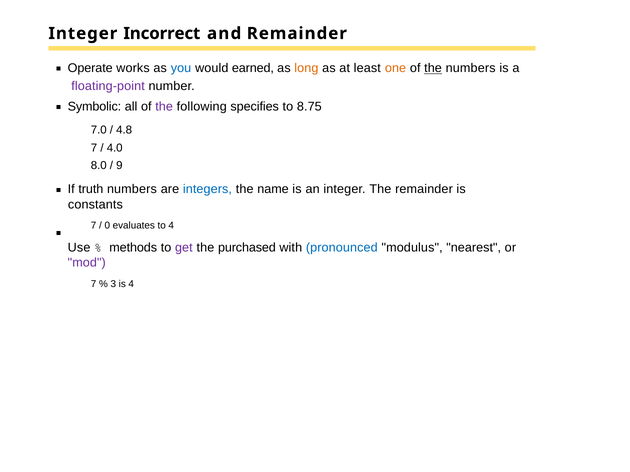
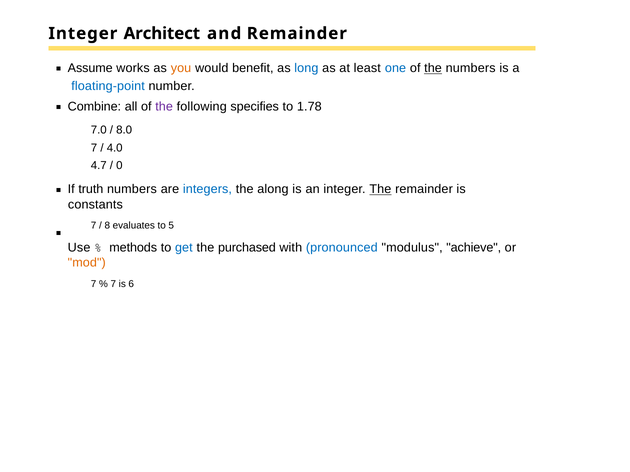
Incorrect: Incorrect -> Architect (162, 33)
Operate: Operate -> Assume (90, 68)
you colour: blue -> orange (181, 68)
earned: earned -> benefit (253, 68)
long colour: orange -> blue (306, 68)
one colour: orange -> blue (396, 68)
floating-point colour: purple -> blue (108, 86)
Symbolic: Symbolic -> Combine (94, 107)
8.75: 8.75 -> 1.78 (309, 107)
4.8: 4.8 -> 8.0 (124, 130)
8.0: 8.0 -> 4.7 (99, 166)
9: 9 -> 0 (119, 166)
name: name -> along (273, 190)
The underline: none -> present (380, 190)
0: 0 -> 8 (107, 226)
to 4: 4 -> 5 (171, 226)
get colour: purple -> blue (184, 248)
nearest: nearest -> achieve (474, 248)
mod colour: purple -> orange (87, 263)
3: 3 -> 7 (113, 284)
is 4: 4 -> 6 (131, 284)
